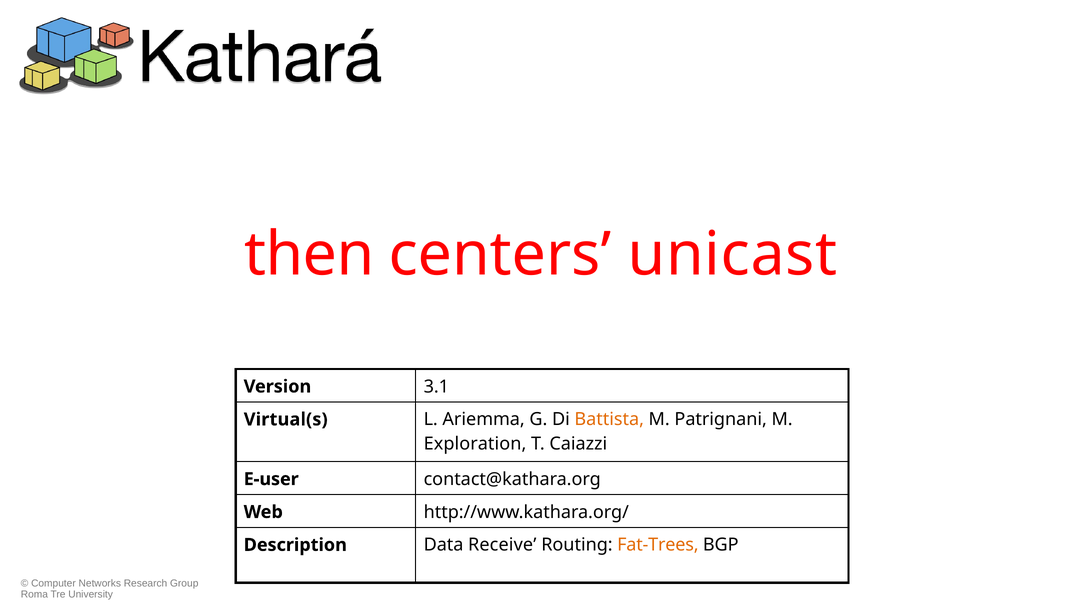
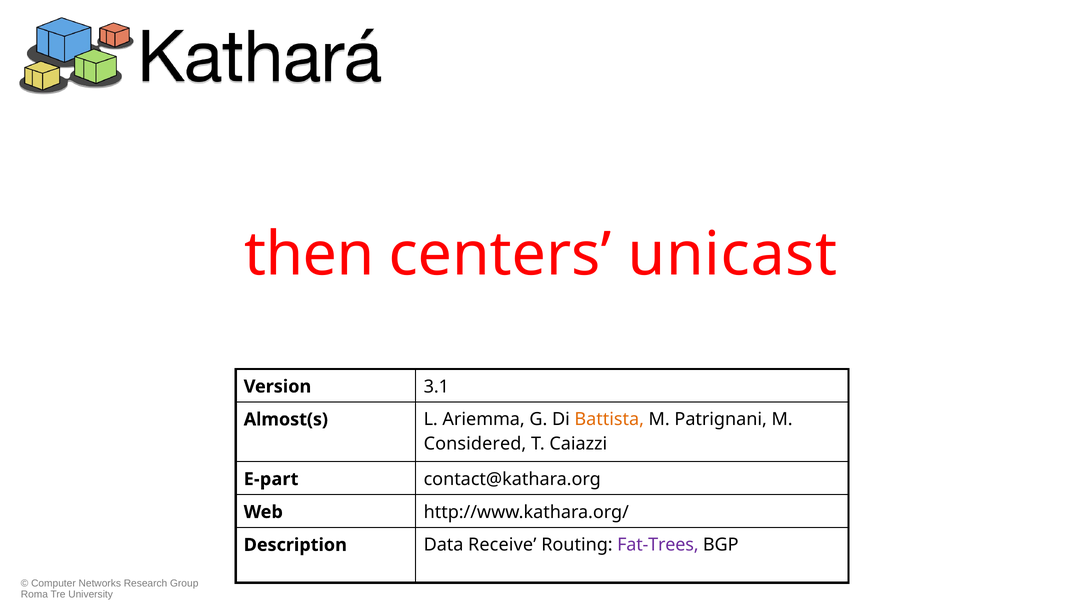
Virtual(s: Virtual(s -> Almost(s (286, 419)
Exploration: Exploration -> Considered (475, 444)
E-user: E-user -> E-part (271, 479)
Fat-Trees colour: orange -> purple (658, 545)
